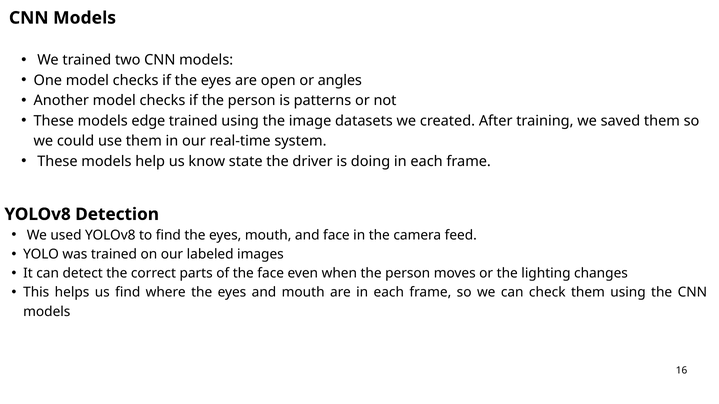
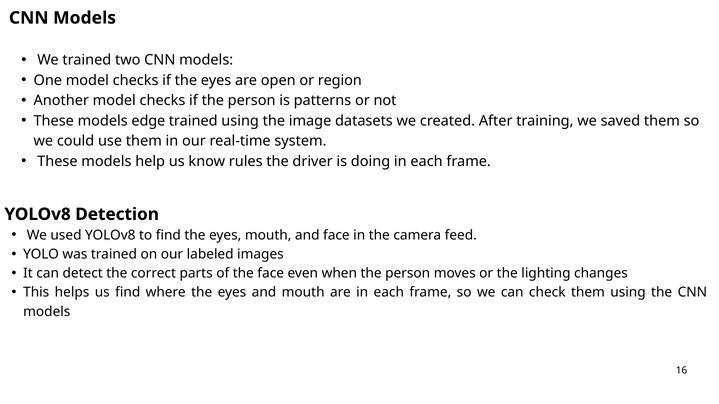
angles: angles -> region (340, 80)
state: state -> rules (246, 162)
